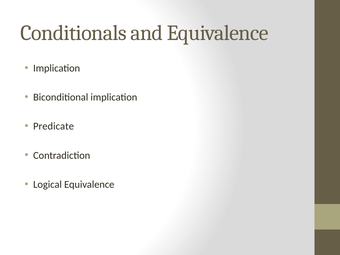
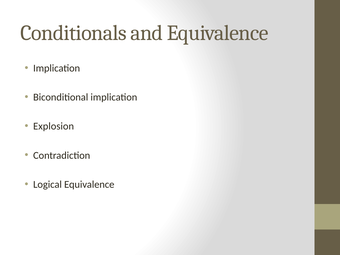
Predicate: Predicate -> Explosion (54, 126)
